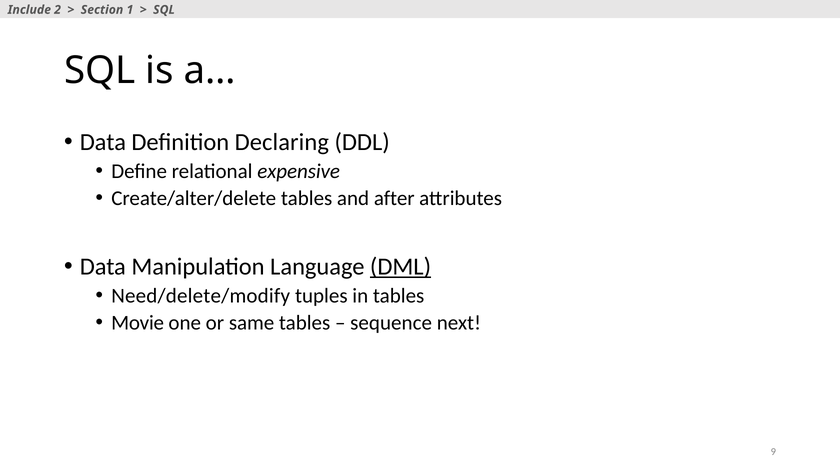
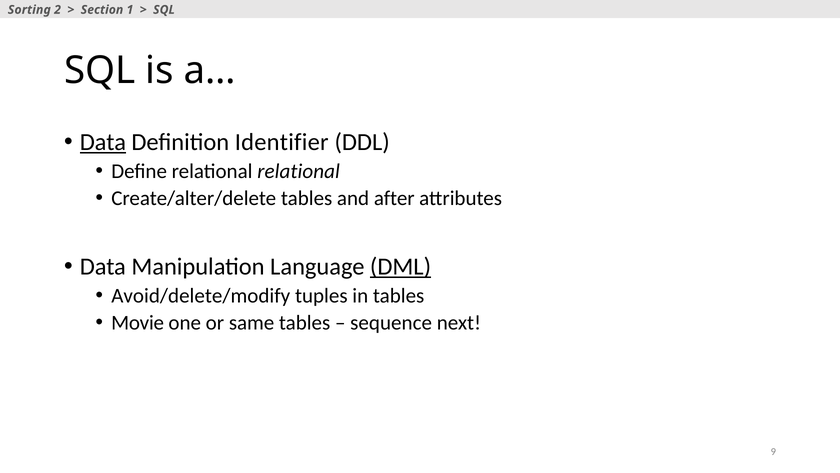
Include: Include -> Sorting (29, 10)
Data underline: none -> present (103, 142)
Declaring: Declaring -> Identifier (282, 142)
relational expensive: expensive -> relational (299, 171)
Need/delete/modify: Need/delete/modify -> Avoid/delete/modify (201, 295)
